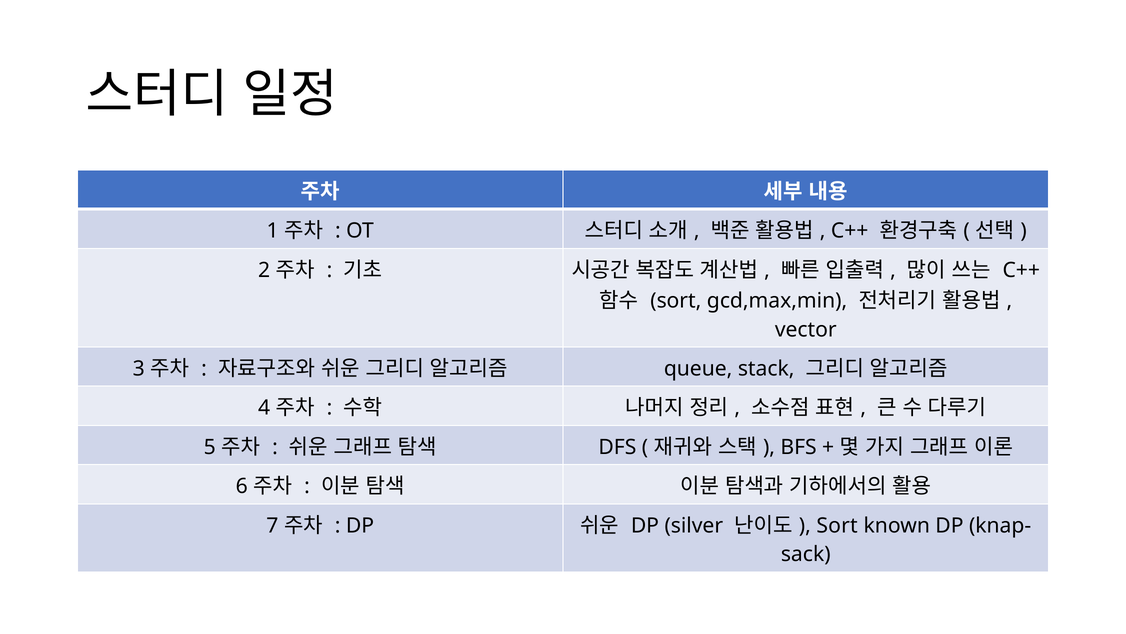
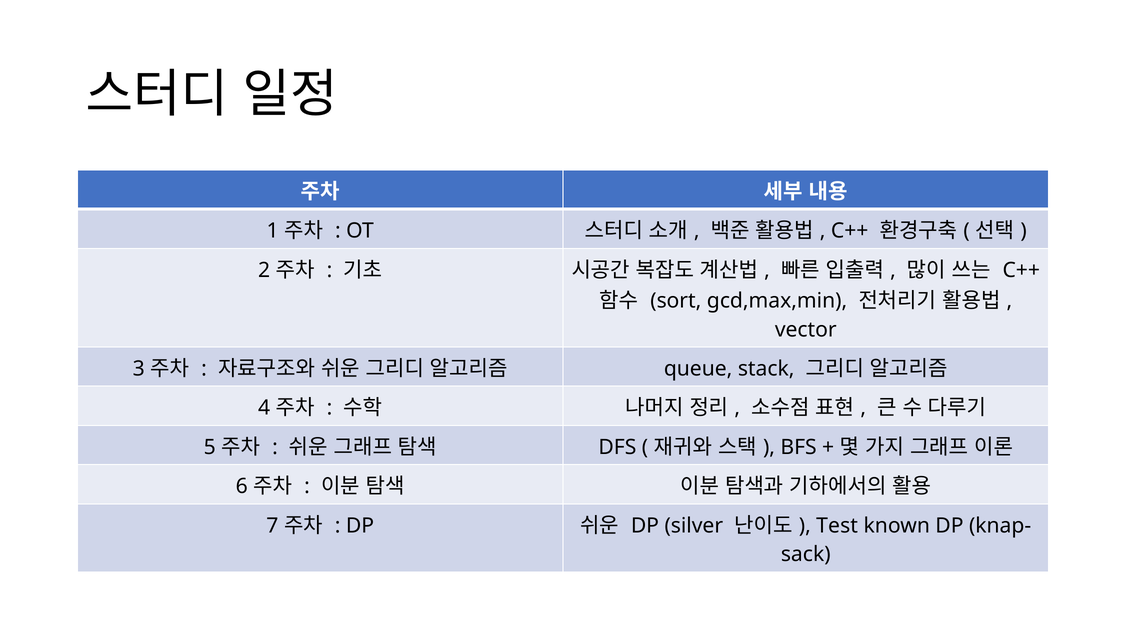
Sort: Sort -> Test (837, 525)
